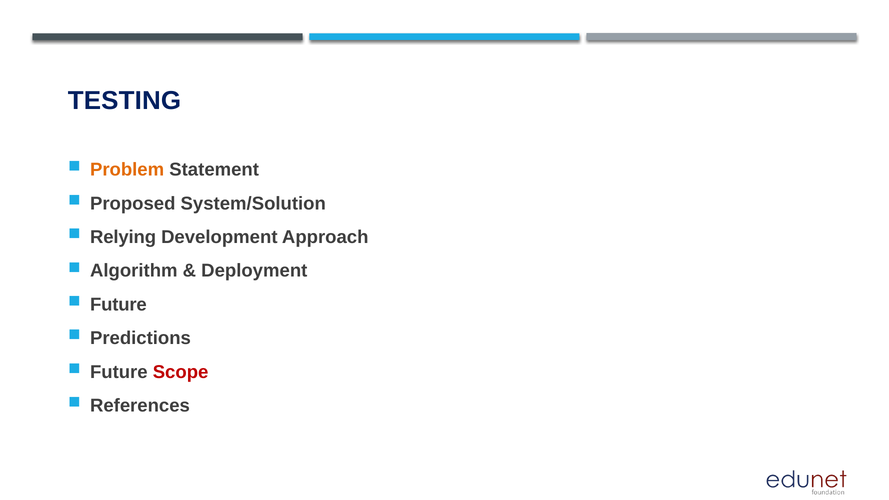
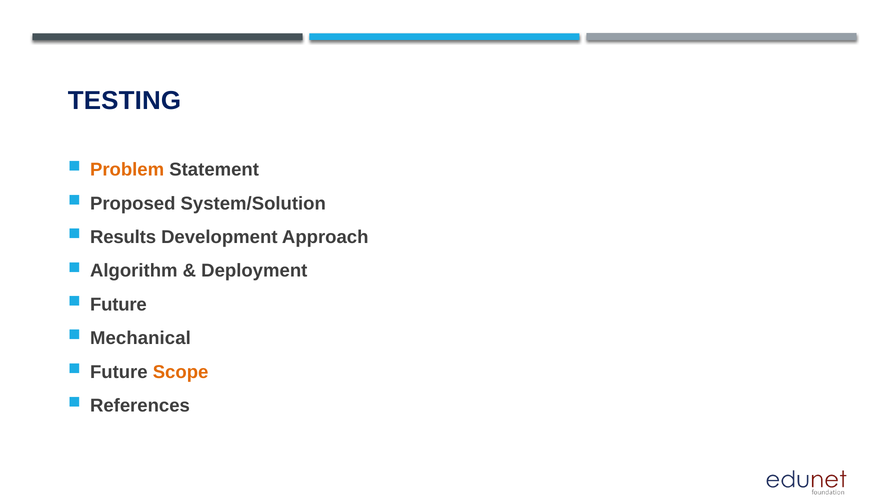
Relying: Relying -> Results (123, 237)
Predictions: Predictions -> Mechanical (140, 338)
Scope colour: red -> orange (181, 372)
